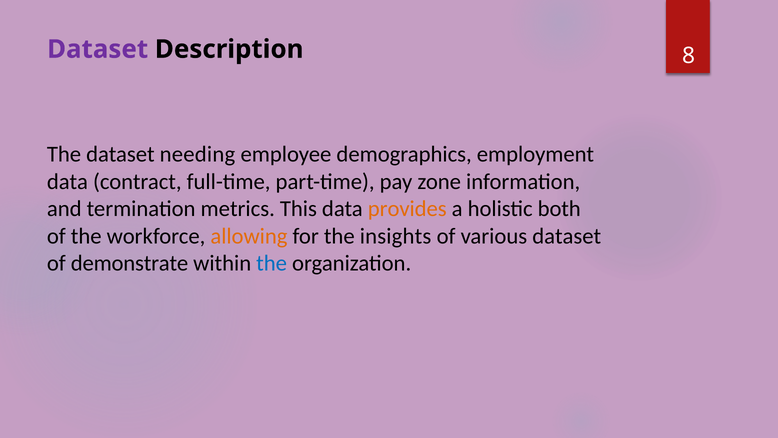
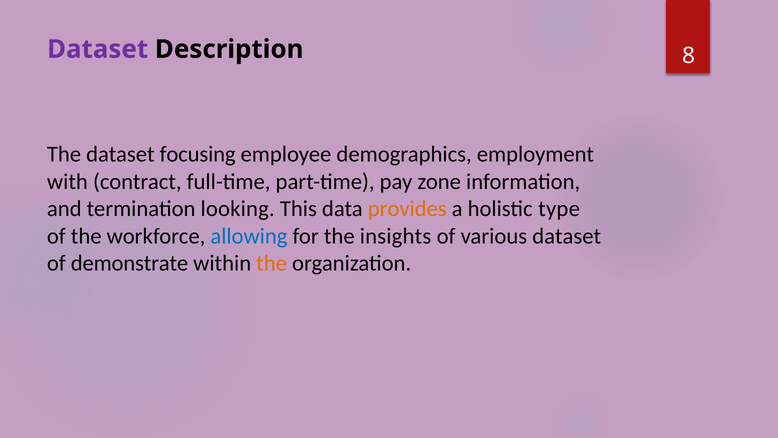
needing: needing -> focusing (198, 154)
data: data -> with (67, 181)
metrics: metrics -> looking (238, 209)
both: both -> type (559, 209)
allowing colour: orange -> blue (249, 236)
the colour: blue -> orange (272, 263)
